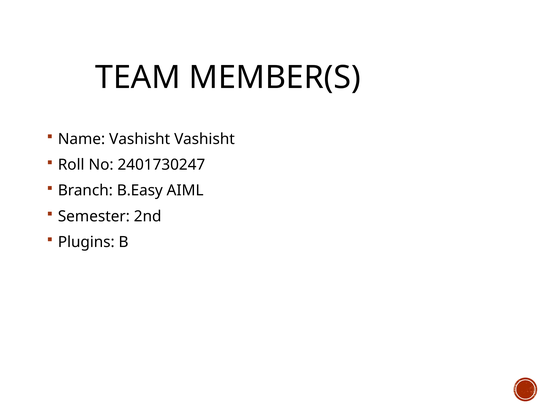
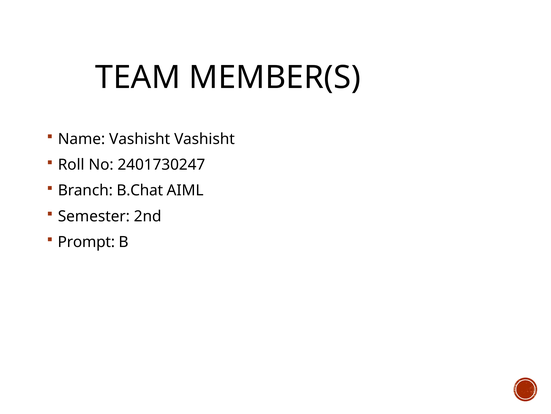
B.Easy: B.Easy -> B.Chat (140, 190)
Plugins: Plugins -> Prompt (86, 242)
